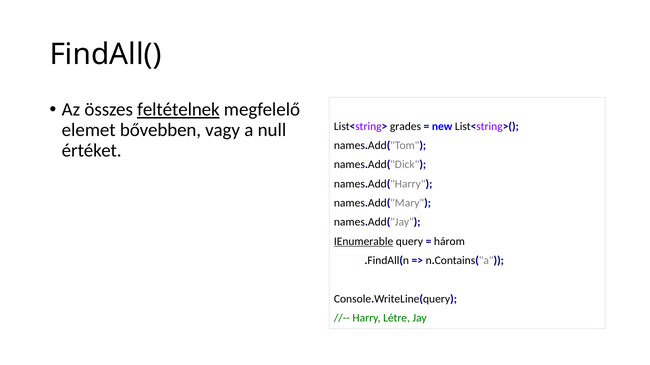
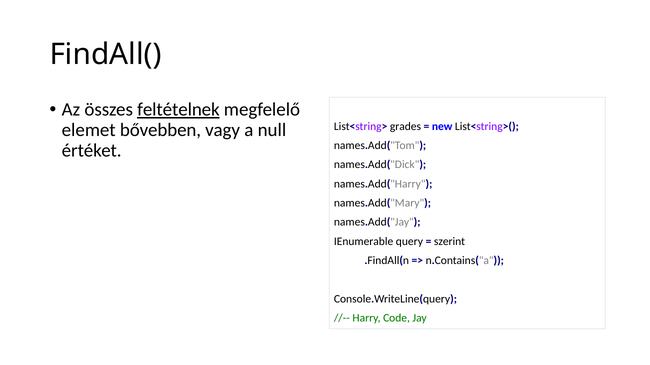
IEnumerable underline: present -> none (364, 242)
három: három -> szerint (449, 242)
Létre: Létre -> Code (397, 319)
